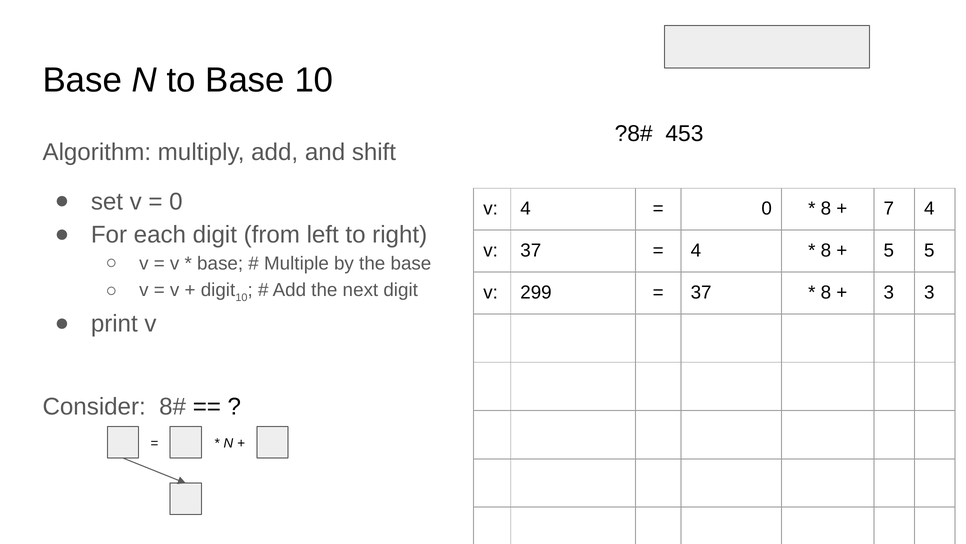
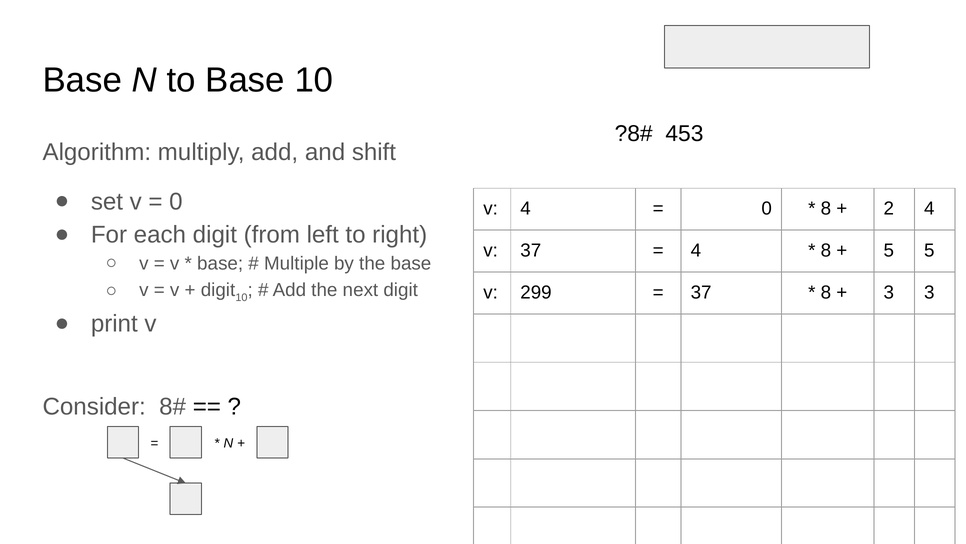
7: 7 -> 2 (889, 209)
